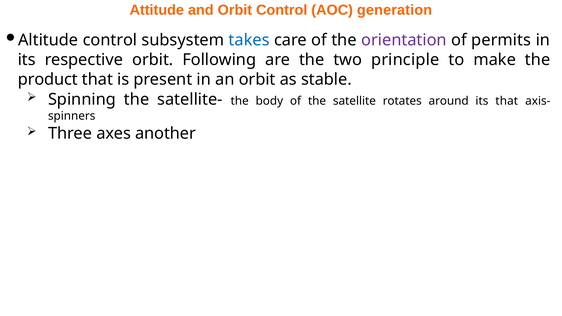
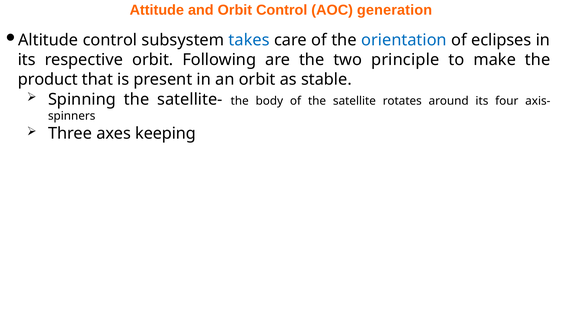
orientation colour: purple -> blue (404, 40)
permits: permits -> eclipses (501, 40)
its that: that -> four (507, 101)
another: another -> keeping (166, 134)
